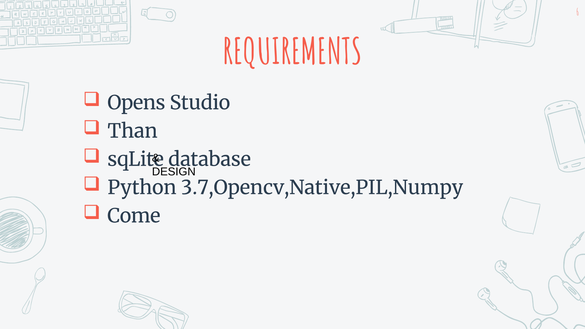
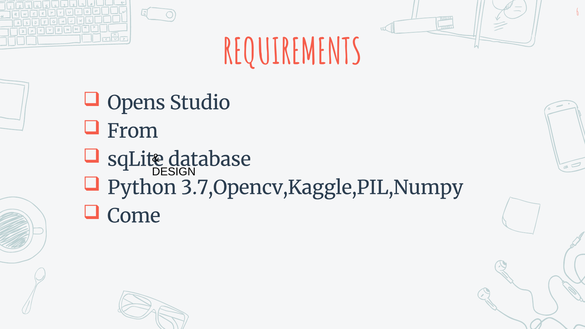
Than: Than -> From (133, 131)
3.7,Opencv,Native,PIL,Numpy: 3.7,Opencv,Native,PIL,Numpy -> 3.7,Opencv,Kaggle,PIL,Numpy (322, 188)
